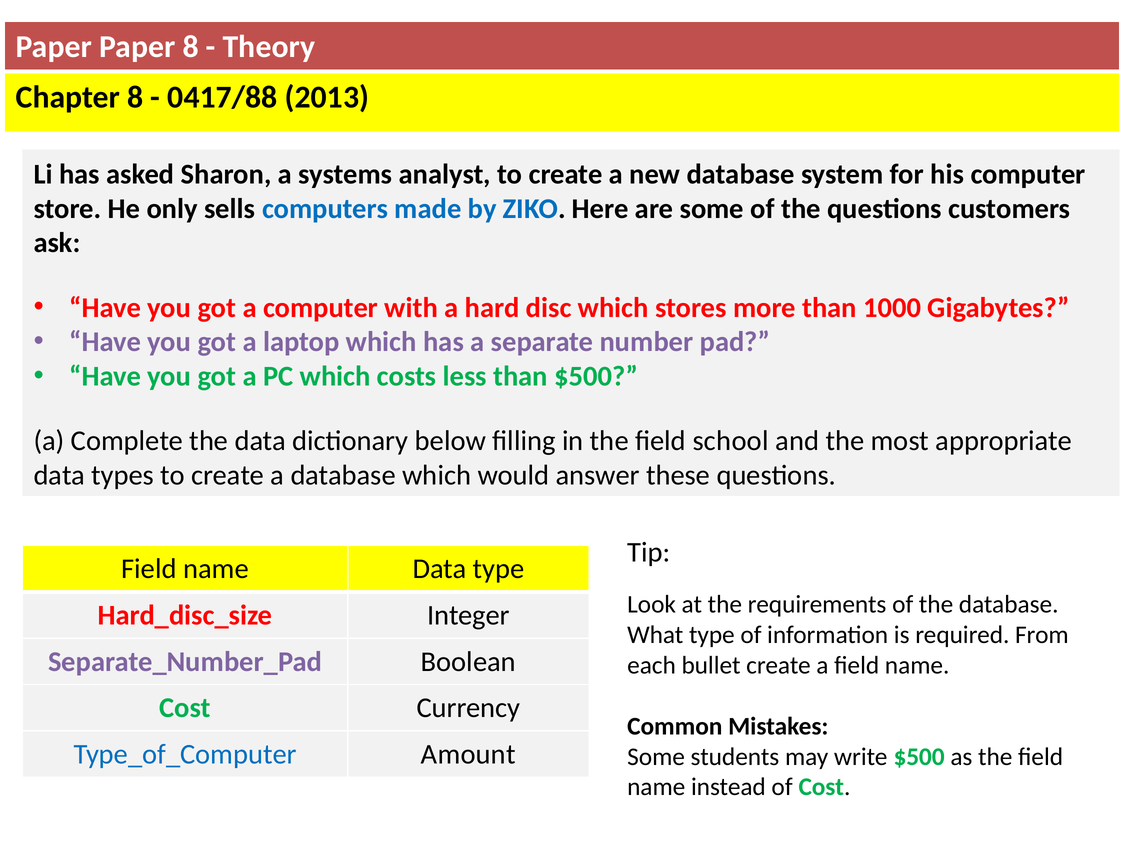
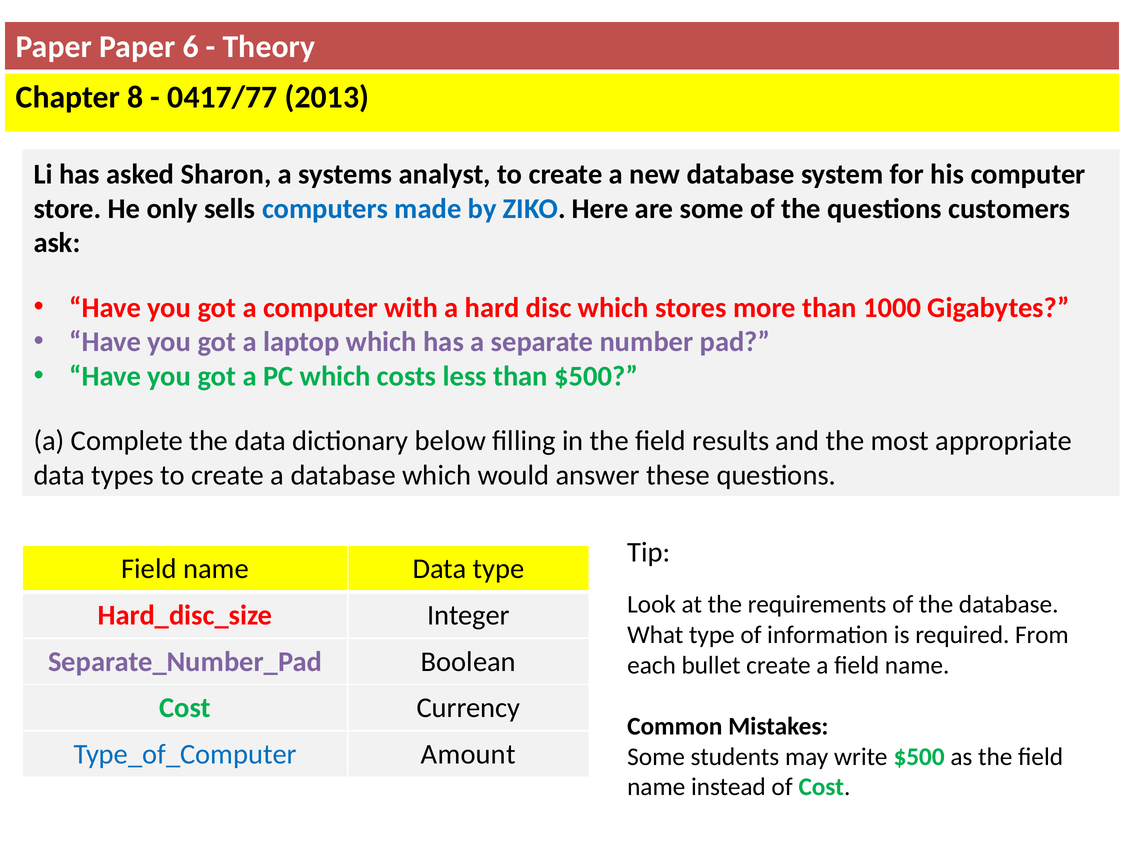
Paper 8: 8 -> 6 (191, 47)
0417/88: 0417/88 -> 0417/77 (222, 97)
school: school -> results (731, 441)
